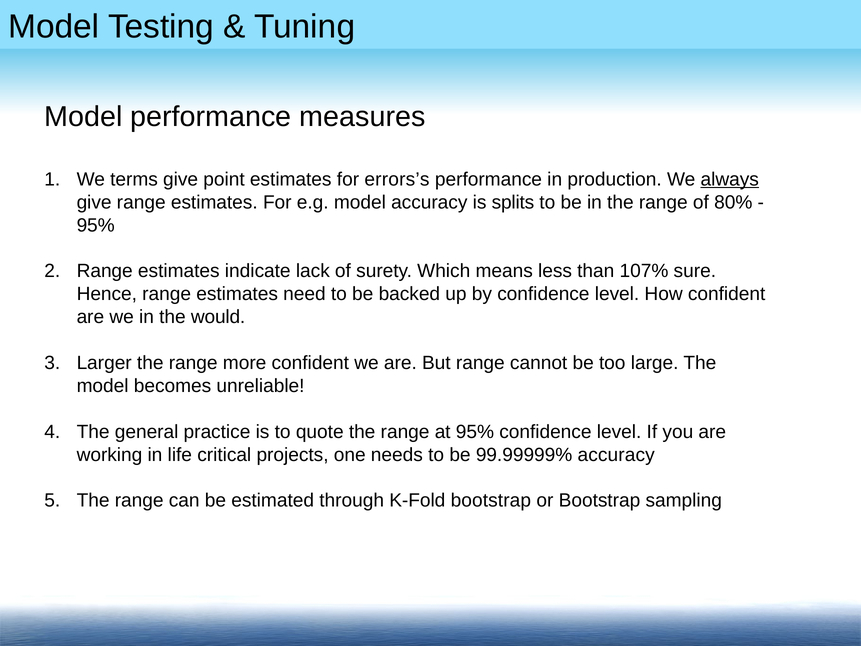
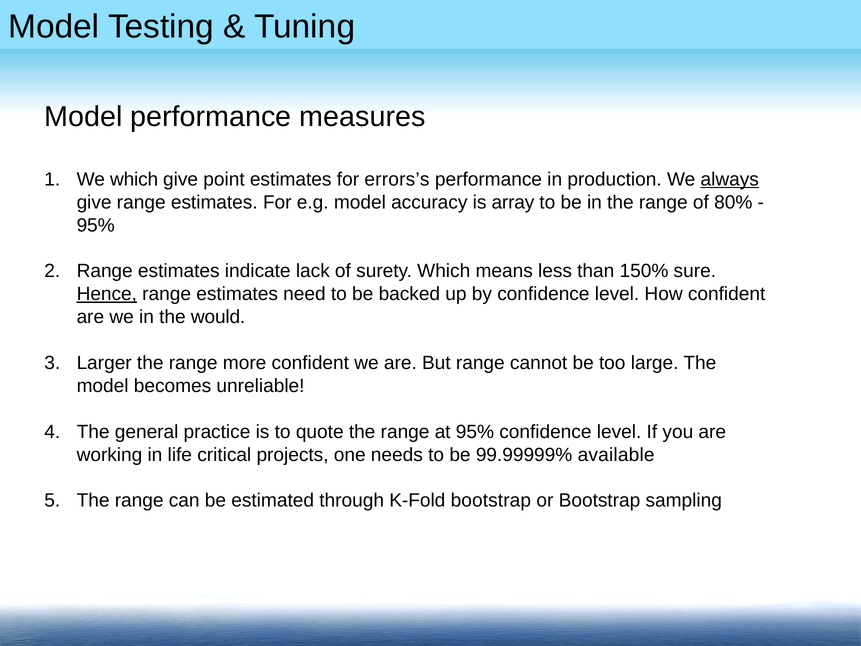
We terms: terms -> which (134, 179)
splits: splits -> array (513, 202)
107%: 107% -> 150% (644, 271)
Hence underline: none -> present (107, 294)
99.99999% accuracy: accuracy -> available (616, 455)
